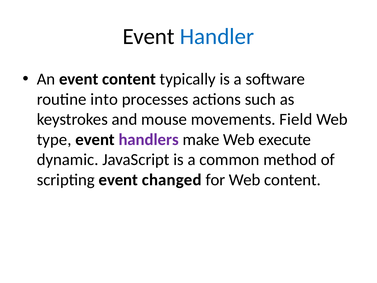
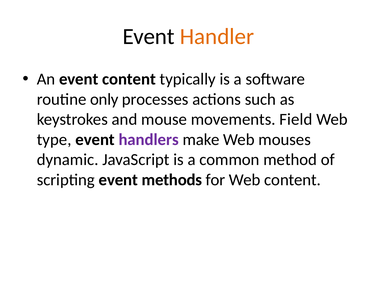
Handler colour: blue -> orange (217, 36)
into: into -> only (104, 99)
execute: execute -> mouses (285, 139)
changed: changed -> methods (172, 180)
